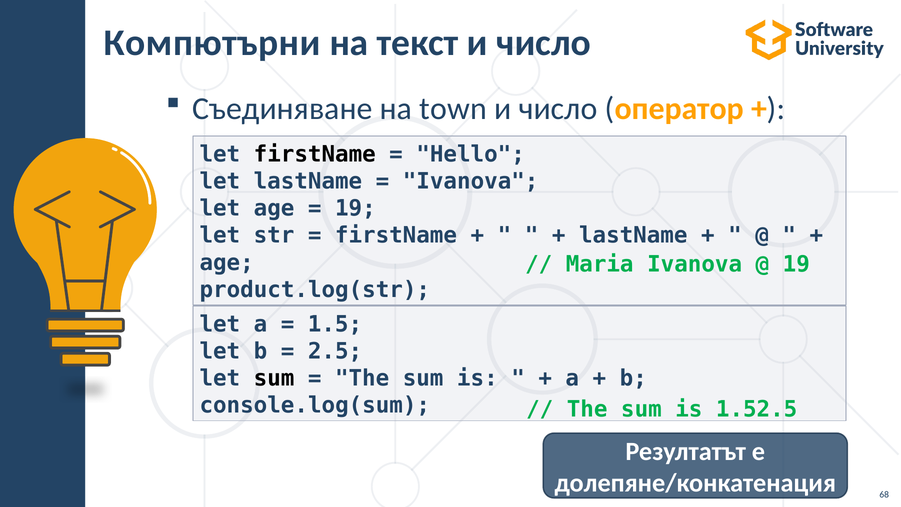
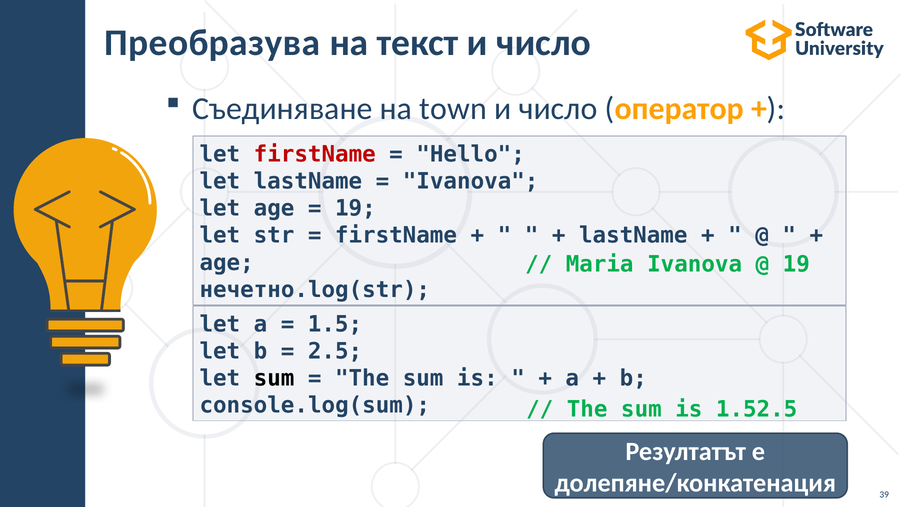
Компютърни: Компютърни -> Преобразува (212, 43)
firstName colour: black -> red (315, 154)
product.log(str: product.log(str -> нечетно.log(str (315, 290)
68: 68 -> 39 (884, 494)
